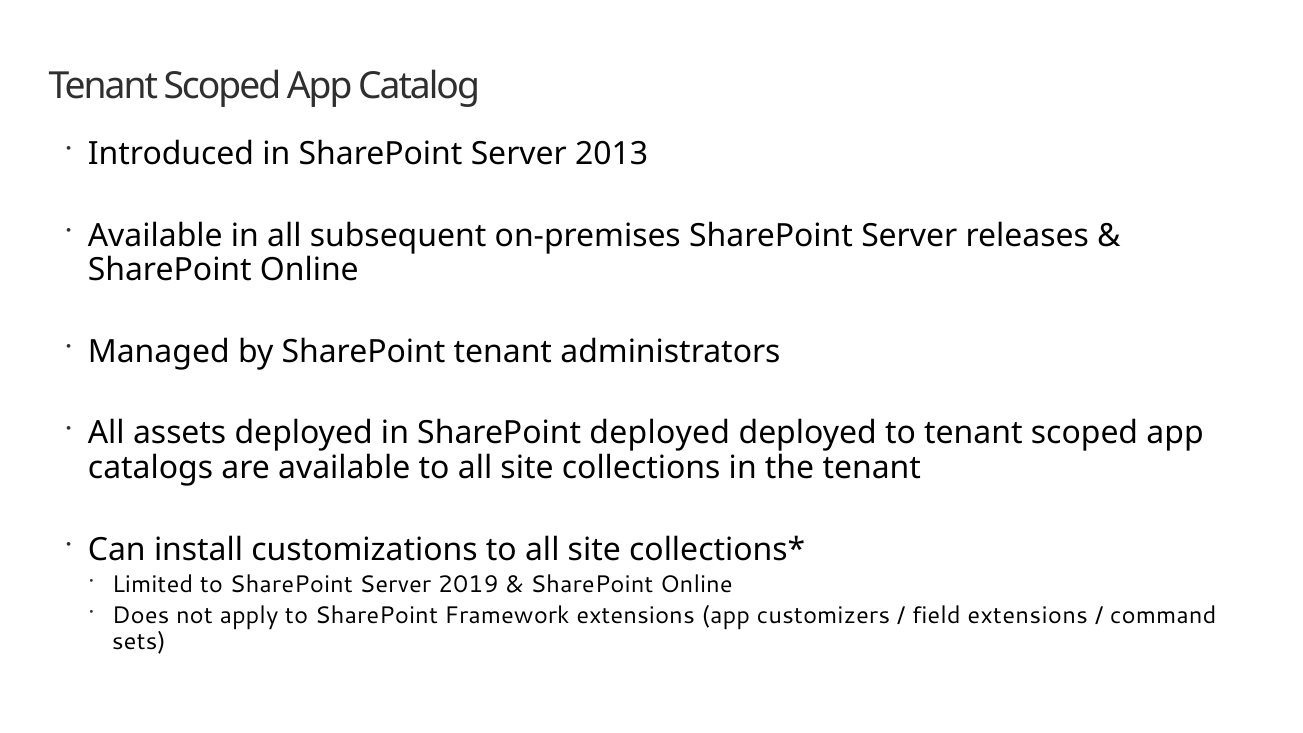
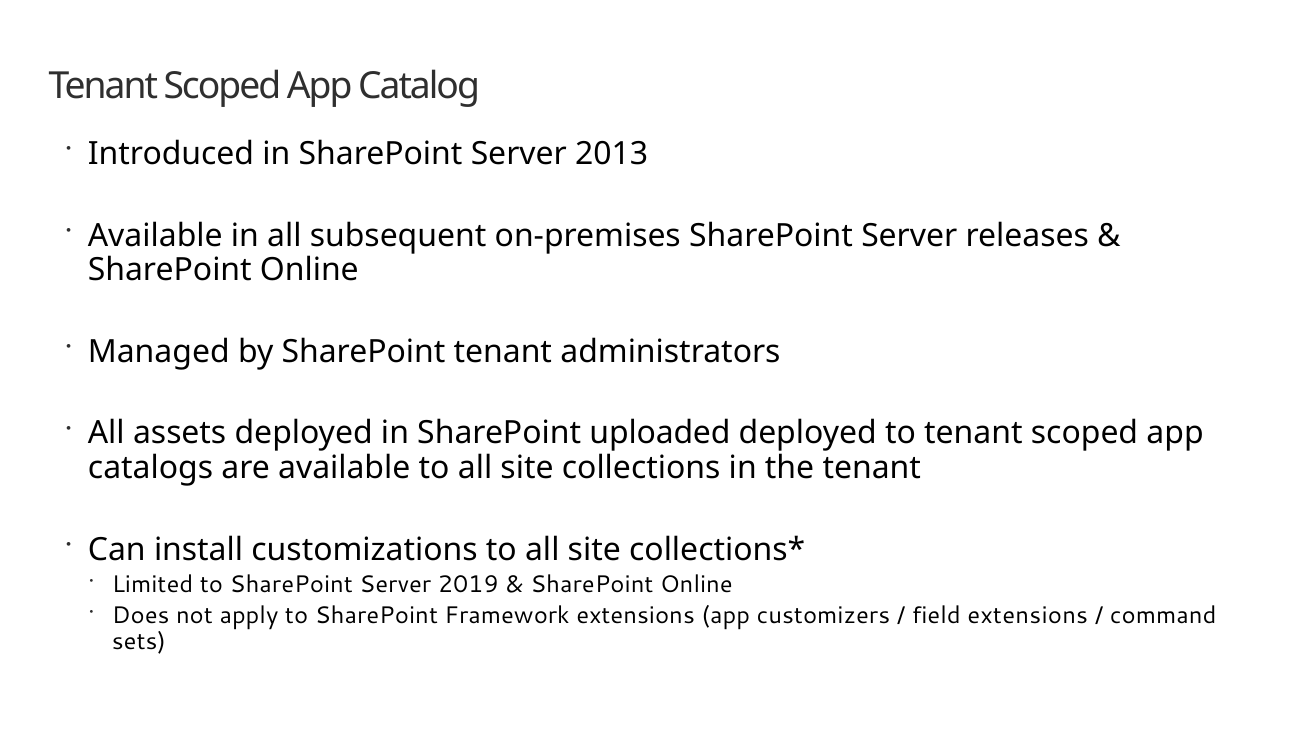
SharePoint deployed: deployed -> uploaded (660, 433)
